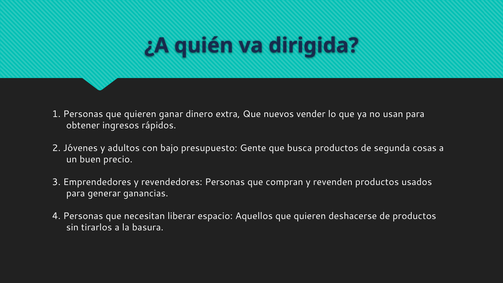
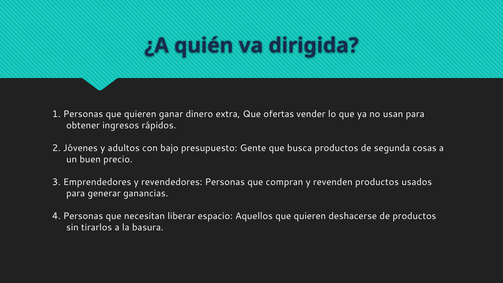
nuevos: nuevos -> ofertas (279, 114)
